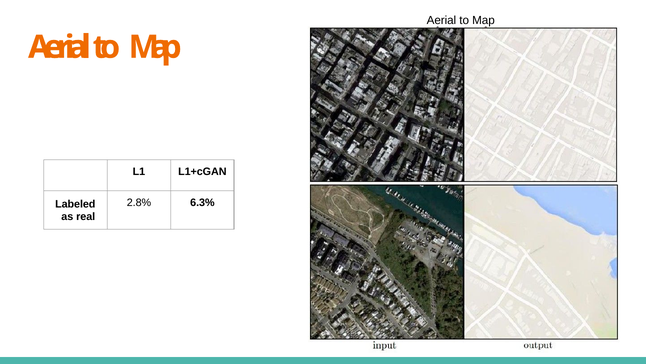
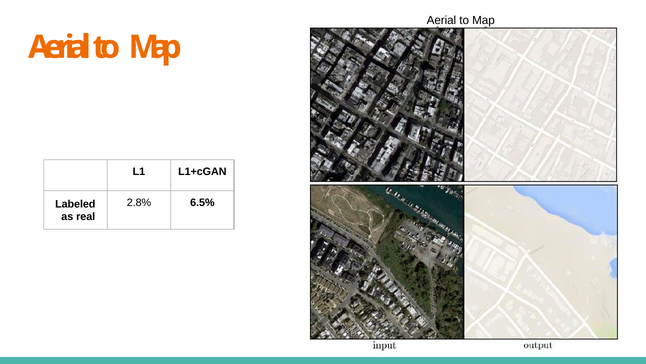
6.3%: 6.3% -> 6.5% (202, 202)
